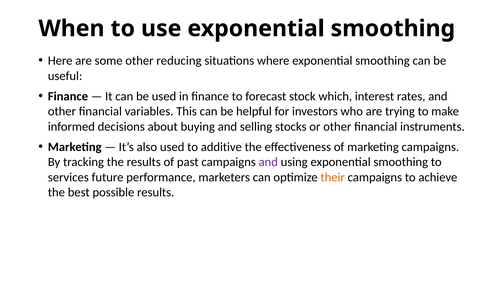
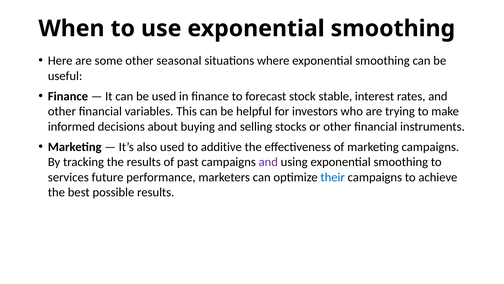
reducing: reducing -> seasonal (179, 61)
which: which -> stable (335, 96)
their colour: orange -> blue (333, 177)
